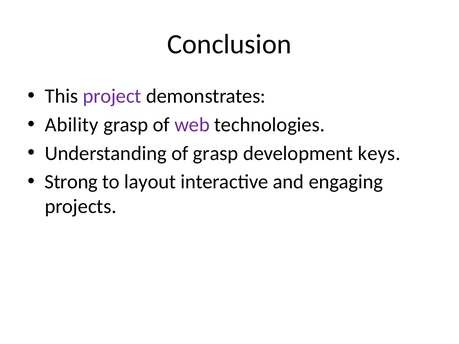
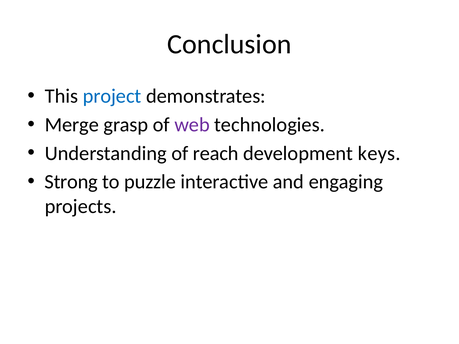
project colour: purple -> blue (112, 96)
Ability: Ability -> Merge (72, 125)
of grasp: grasp -> reach (216, 153)
layout: layout -> puzzle (150, 182)
